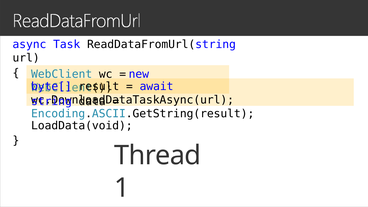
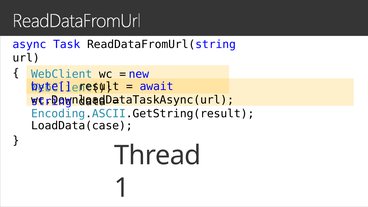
LoadData(void: LoadData(void -> LoadData(case (82, 126)
